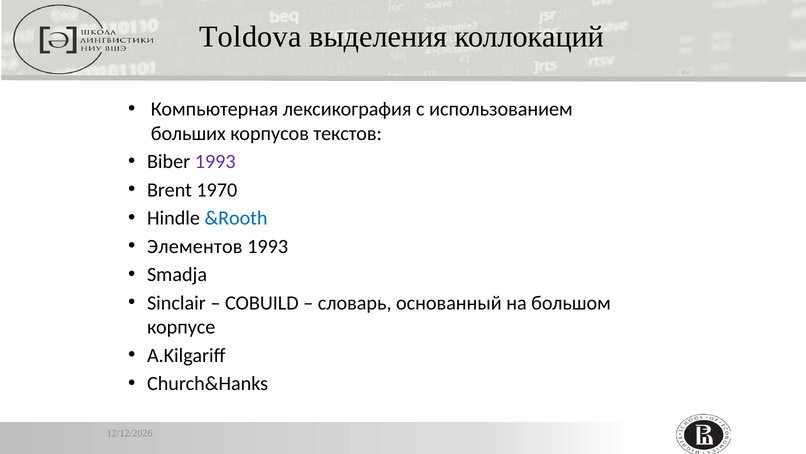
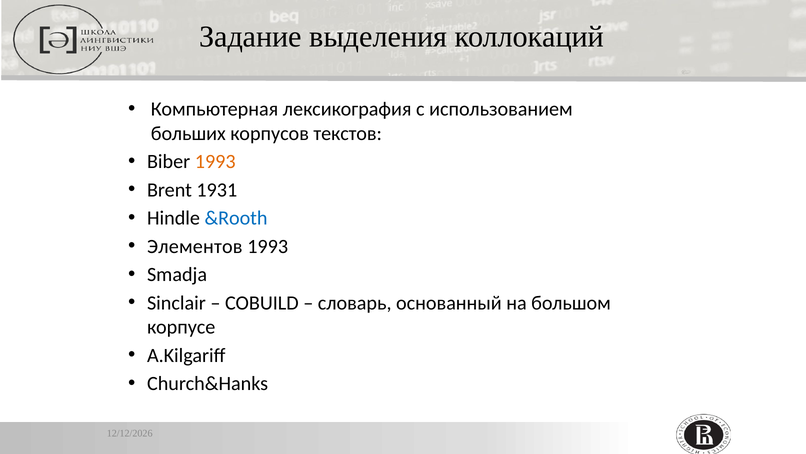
Toldova: Toldova -> Задание (251, 37)
1993 colour: purple -> orange (215, 161)
1970: 1970 -> 1931 (217, 190)
